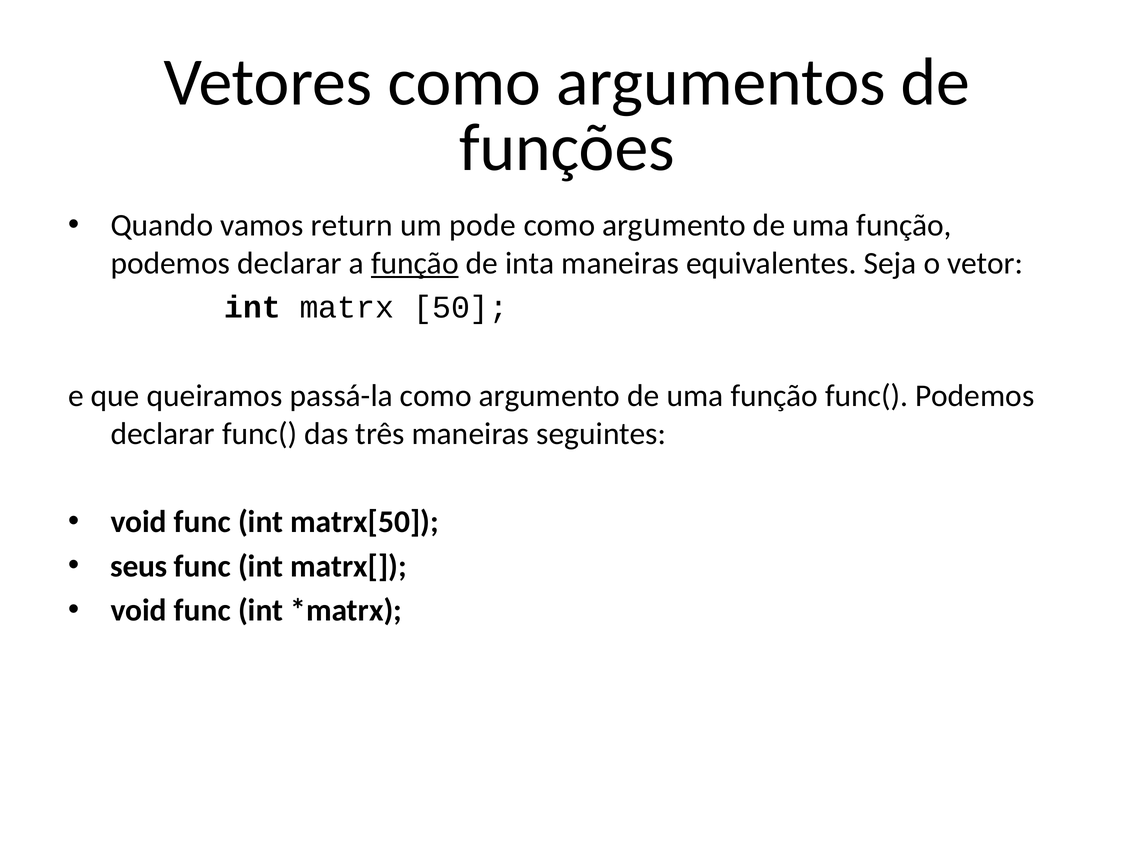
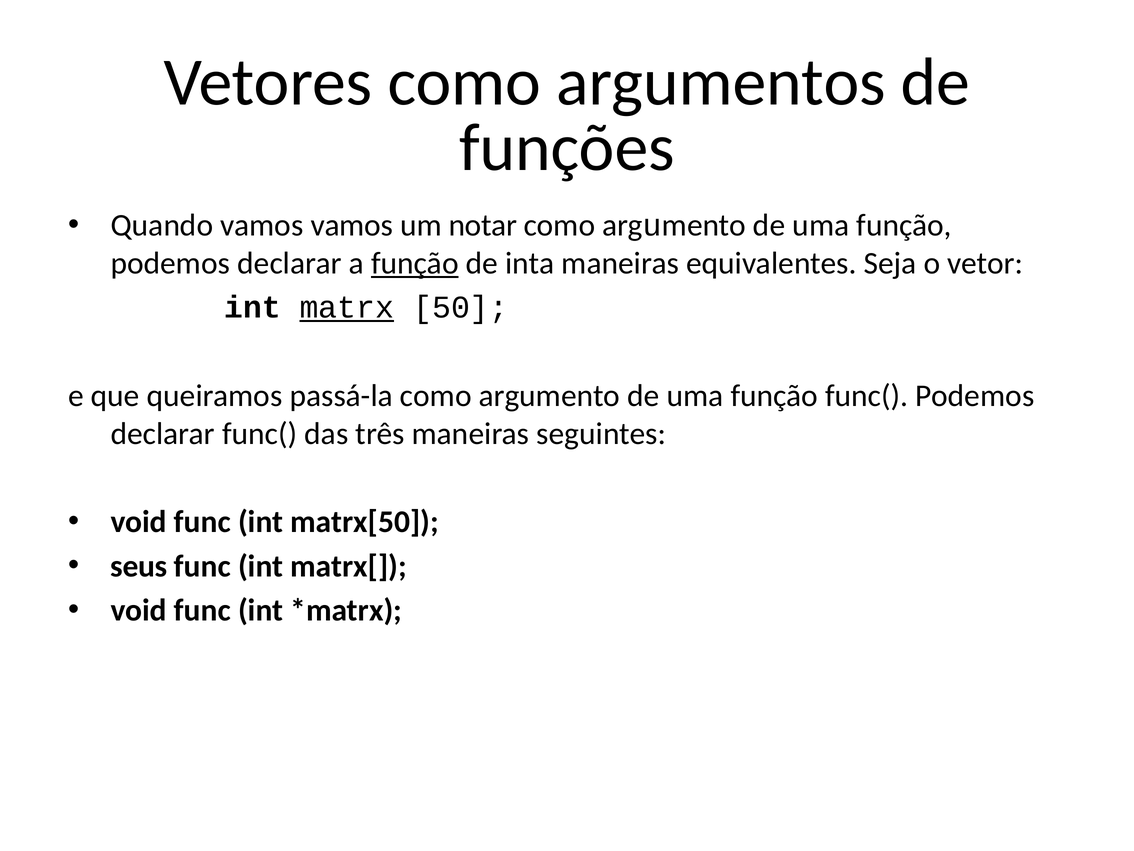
vamos return: return -> vamos (352, 225)
pode: pode -> notar (483, 225)
matrx underline: none -> present (347, 307)
